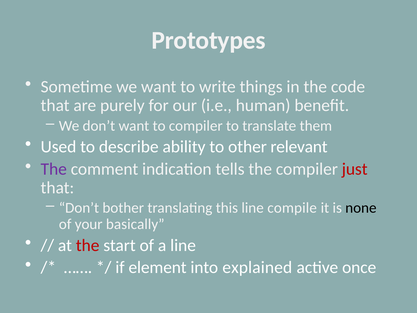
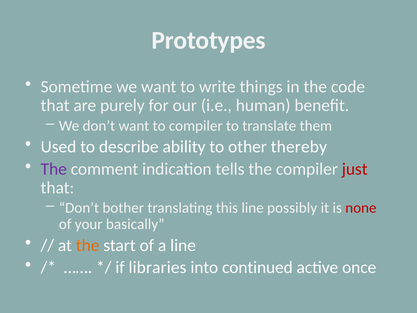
relevant: relevant -> thereby (299, 147)
compile: compile -> possibly (292, 208)
none colour: black -> red (361, 208)
the colour: red -> orange (88, 245)
element: element -> libraries (157, 267)
explained: explained -> continued (257, 267)
